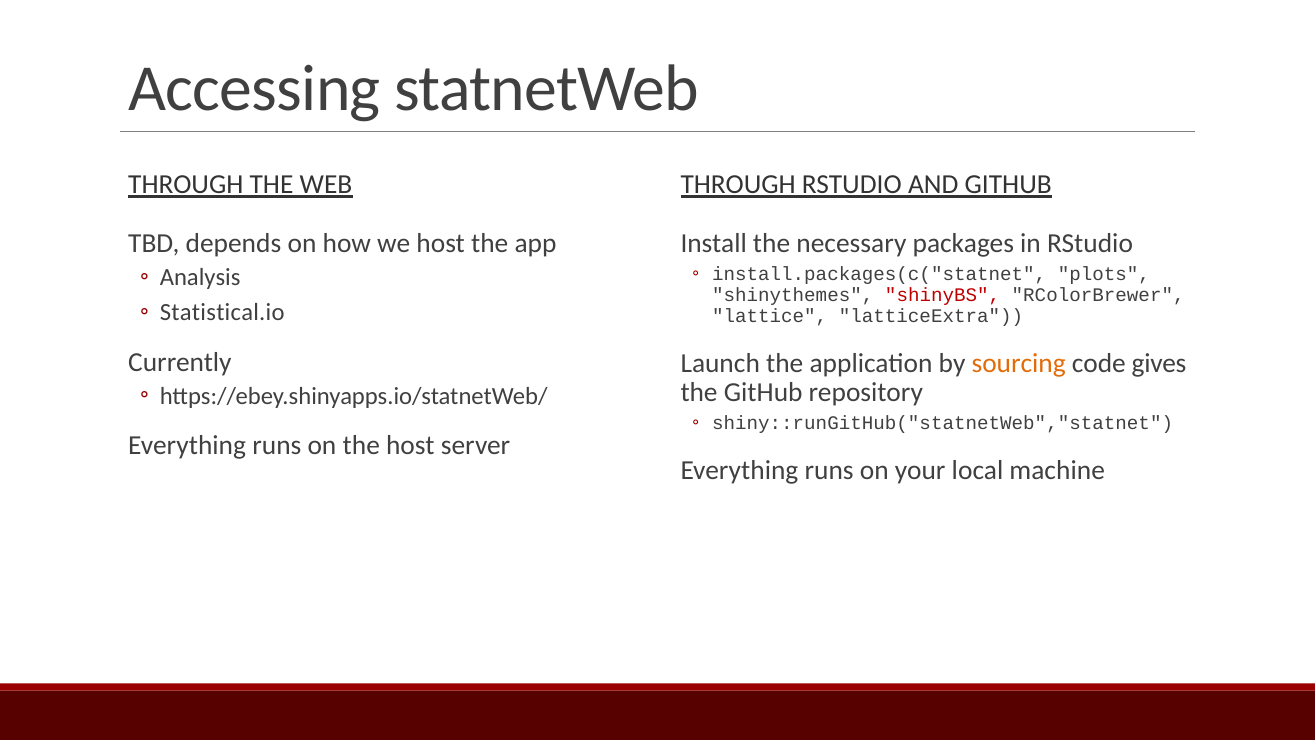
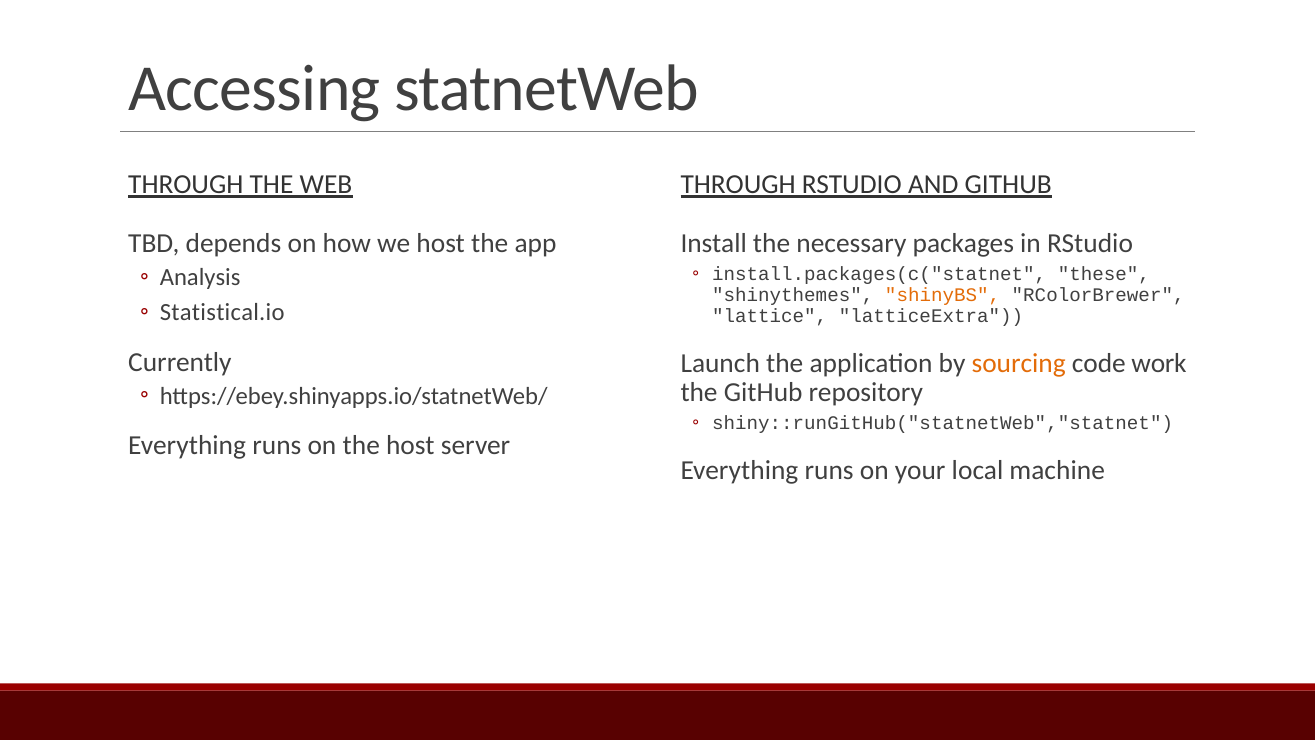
plots: plots -> these (1104, 274)
shinyBS colour: red -> orange (943, 295)
gives: gives -> work (1159, 363)
